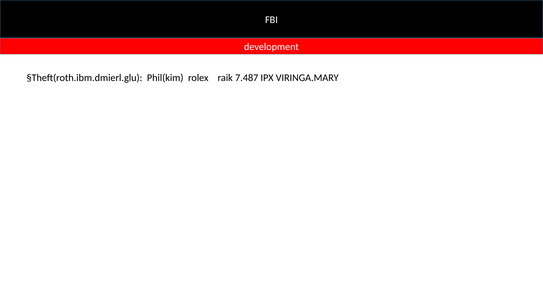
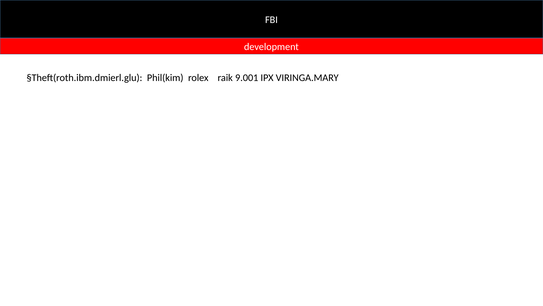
7.487: 7.487 -> 9.001 (247, 78)
